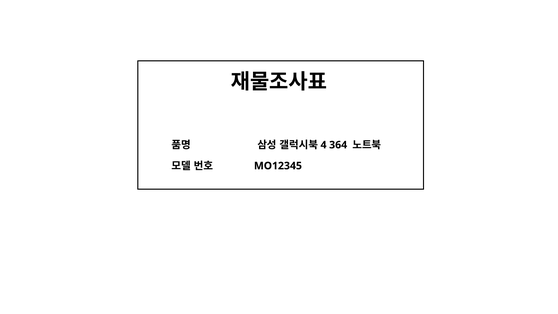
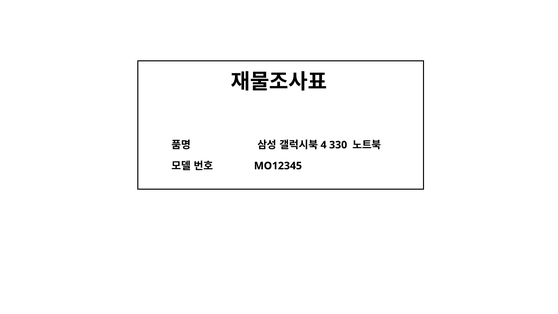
364: 364 -> 330 (338, 145)
